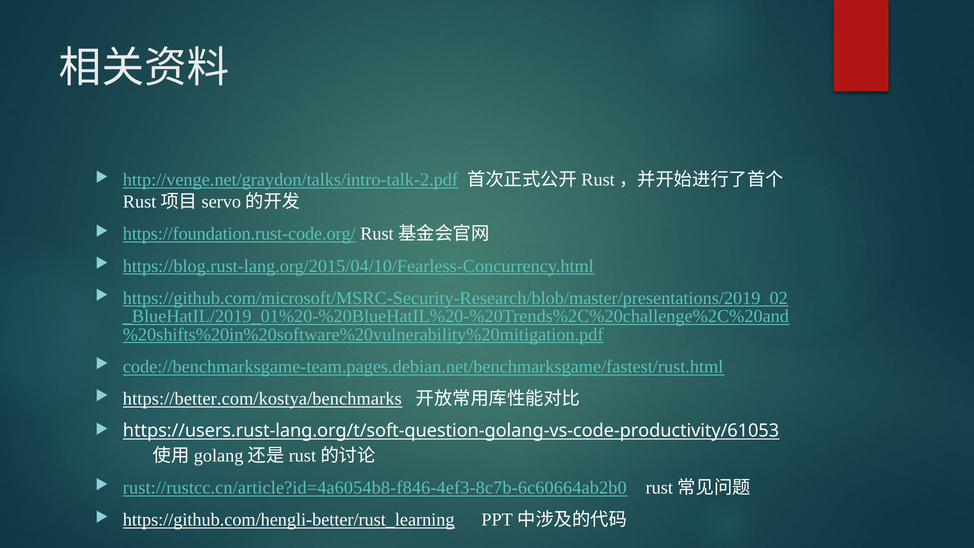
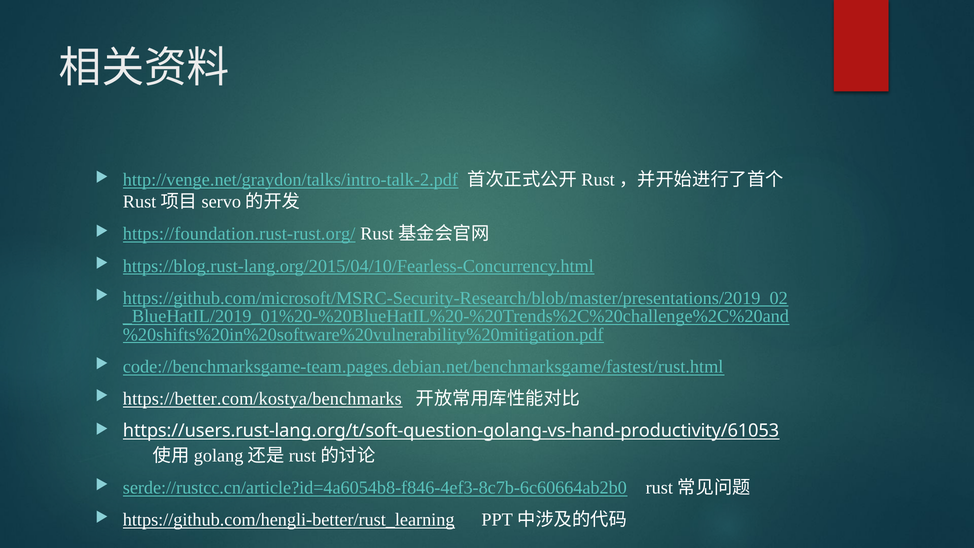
https://foundation.rust-code.org/: https://foundation.rust-code.org/ -> https://foundation.rust-rust.org/ (239, 234)
https://users.rust-lang.org/t/soft-question-golang-vs-code-productivity/61053: https://users.rust-lang.org/t/soft-question-golang-vs-code-productivity/61053 -> https://users.rust-lang.org/t/soft-question-golang-vs-hand-productivity/61053 (451, 431)
rust://rustcc.cn/article?id=4a6054b8-f846-4ef3-8c7b-6c60664ab2b0: rust://rustcc.cn/article?id=4a6054b8-f846-4ef3-8c7b-6c60664ab2b0 -> serde://rustcc.cn/article?id=4a6054b8-f846-4ef3-8c7b-6c60664ab2b0 (375, 488)
